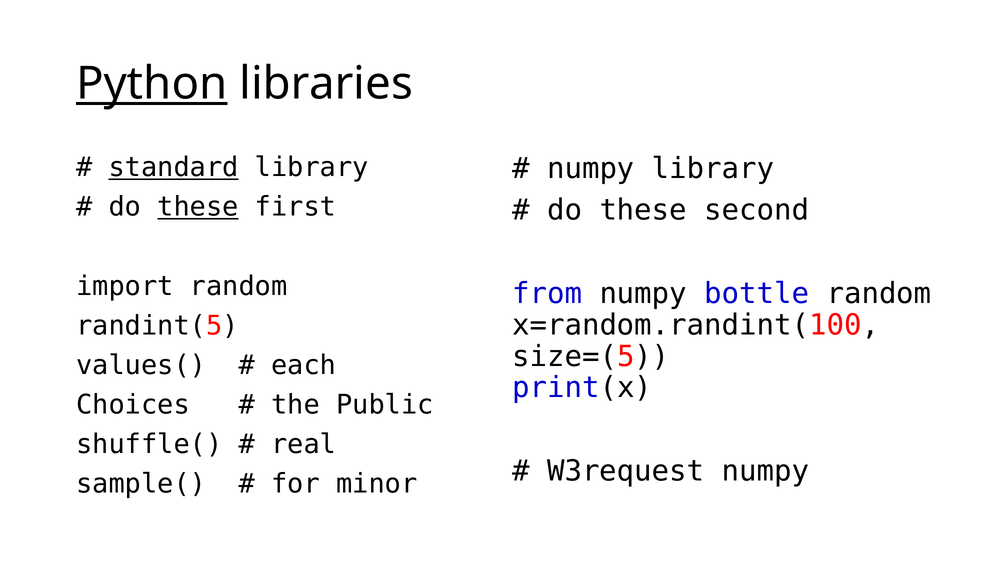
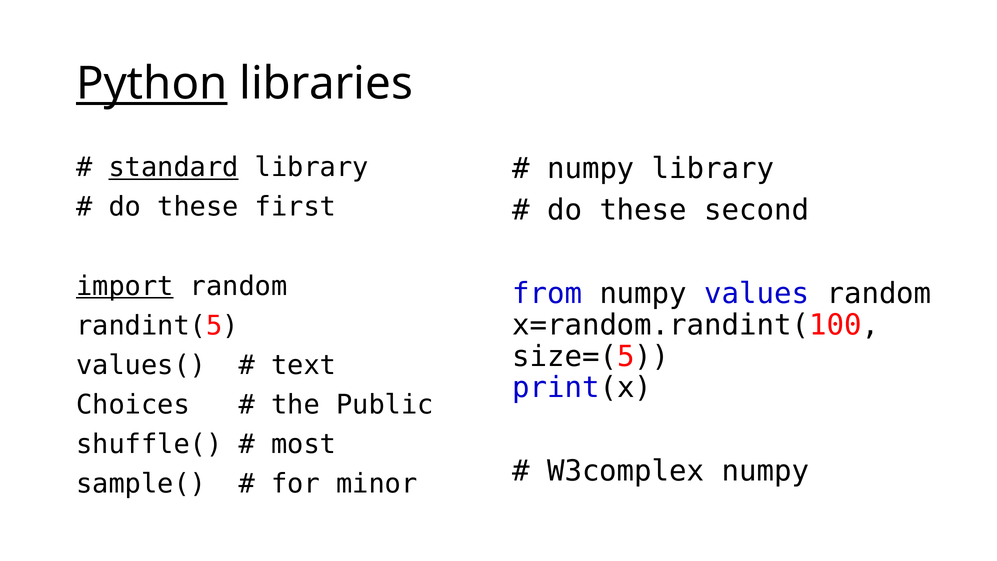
these underline: present -> none (198, 207)
import underline: none -> present (125, 286)
bottle: bottle -> values (757, 294)
each: each -> text (304, 365)
real: real -> most (304, 444)
W3request: W3request -> W3complex (626, 471)
